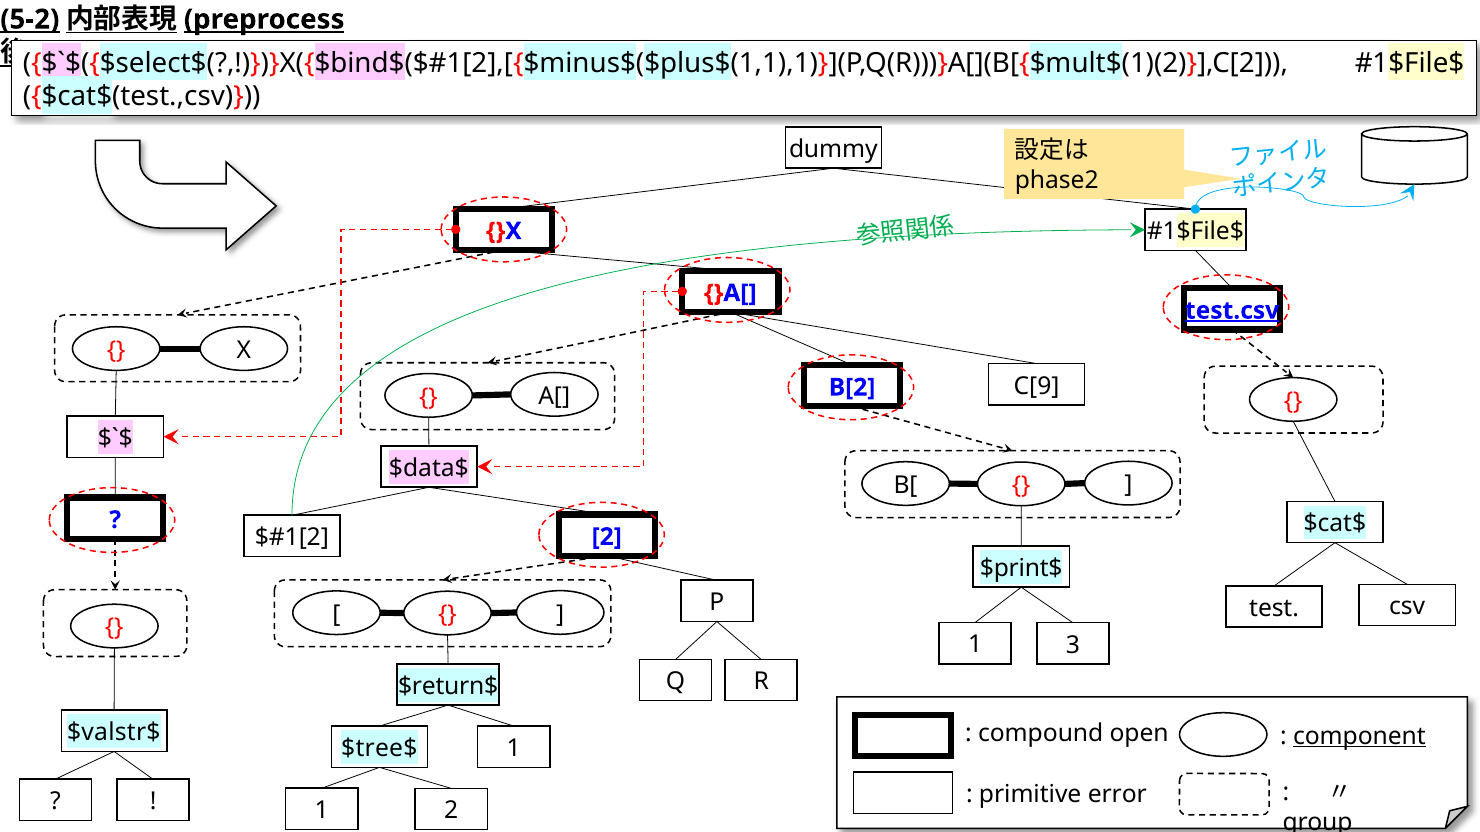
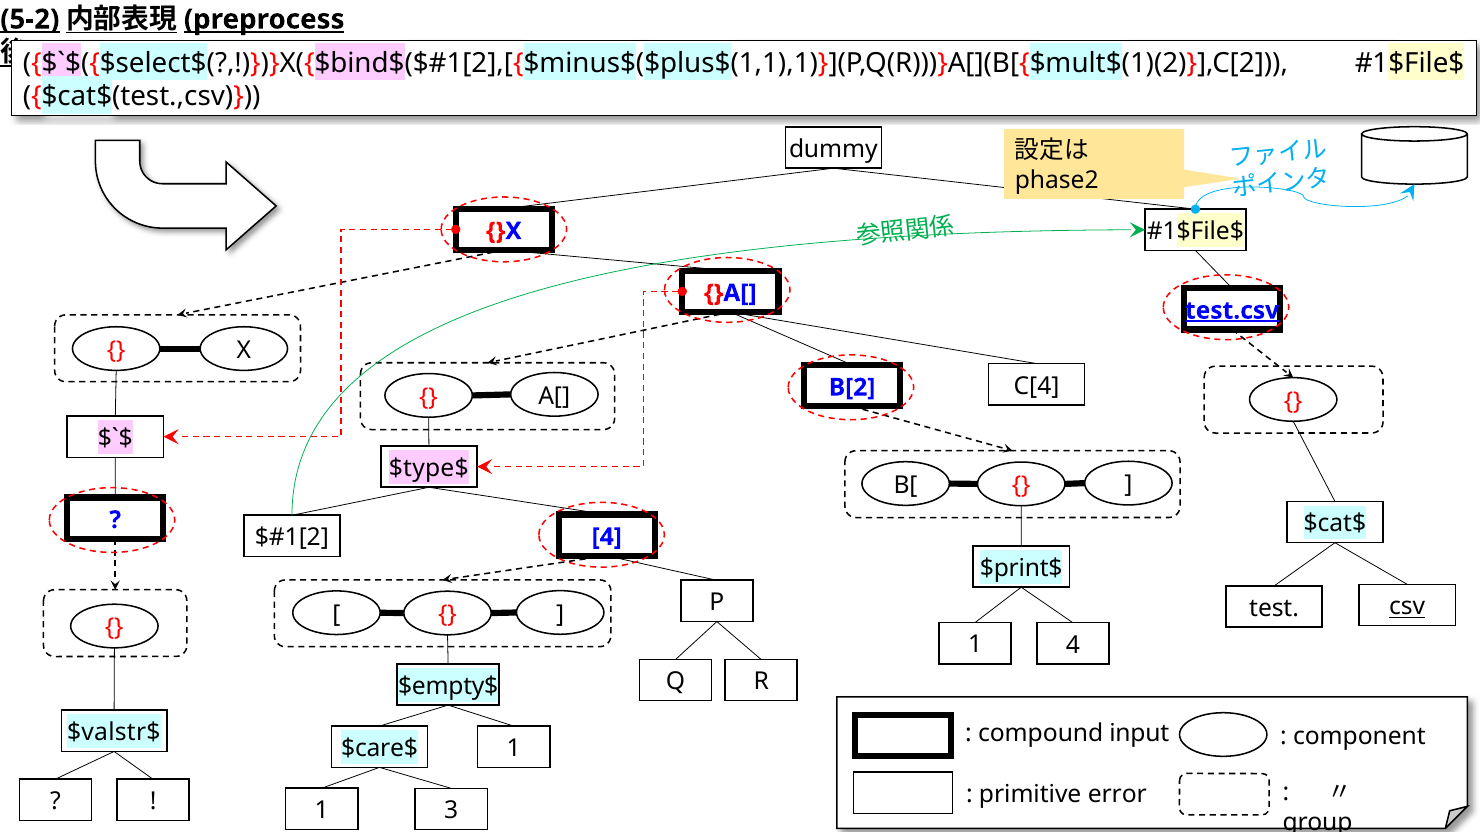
C[9: C[9 -> C[4 (1037, 386)
$data$: $data$ -> $type$ (429, 469)
2: 2 -> 4 (607, 537)
csv underline: none -> present (1407, 607)
1 3: 3 -> 4 (1073, 645)
$return$: $return$ -> $empty$ (448, 687)
open: open -> input (1139, 734)
component underline: present -> none (1359, 736)
$tree$: $tree$ -> $care$ (380, 749)
1 2: 2 -> 3 (451, 811)
